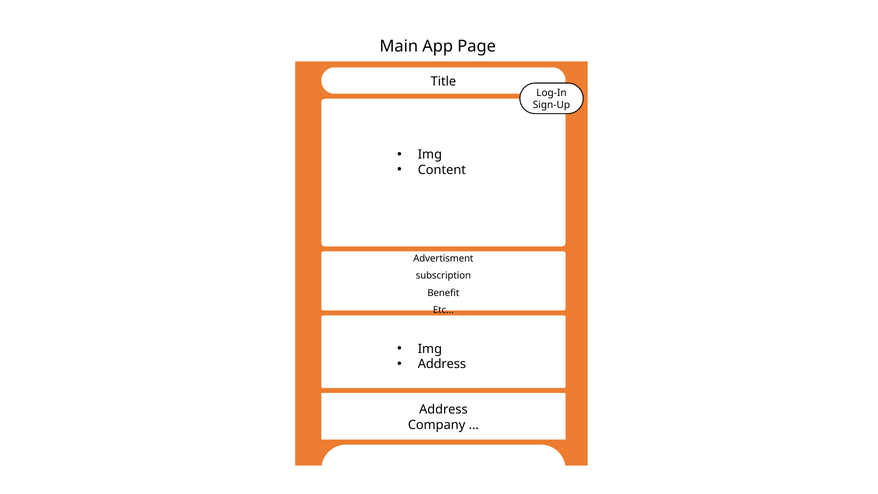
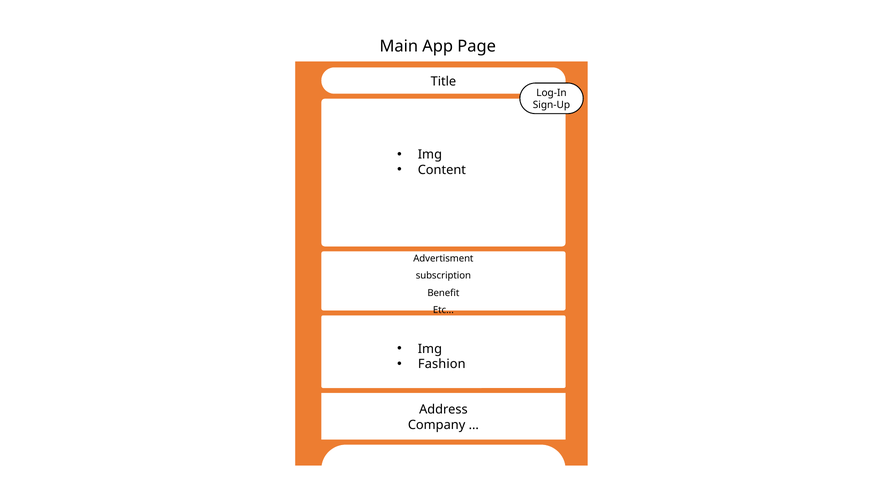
Address: Address -> Fashion (442, 364)
